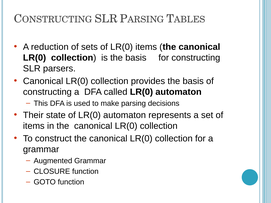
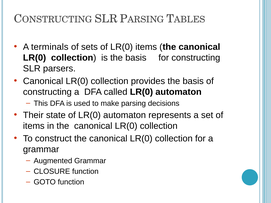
reduction: reduction -> terminals (50, 47)
